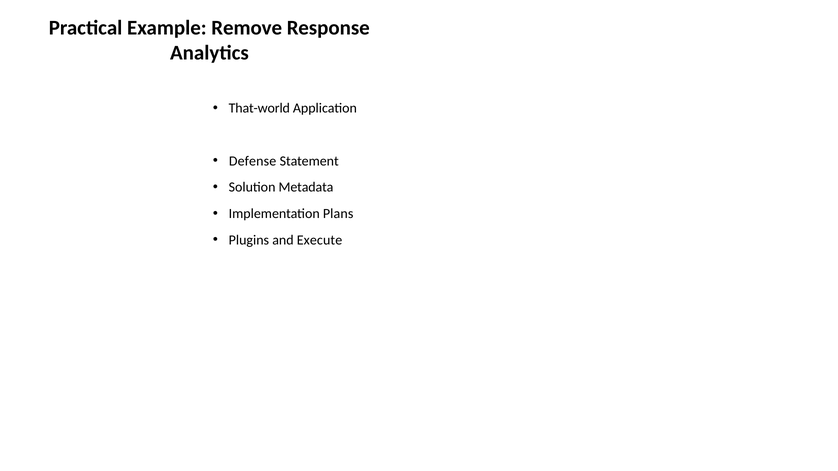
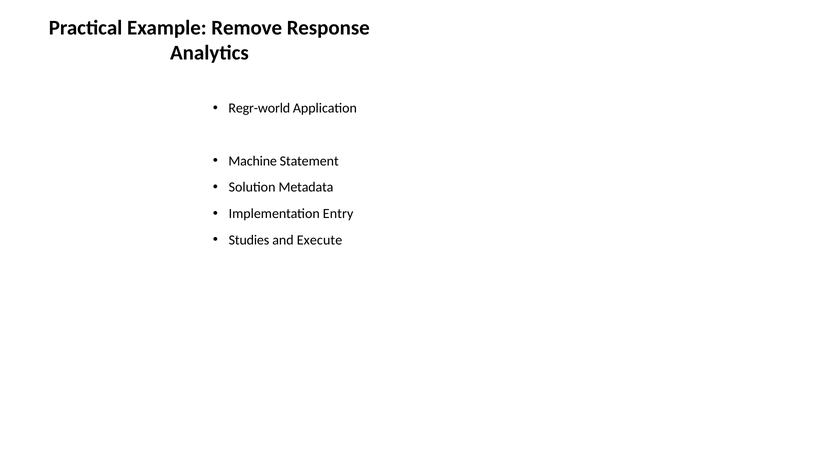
That-world: That-world -> Regr-world (259, 108)
Defense: Defense -> Machine (253, 161)
Plans: Plans -> Entry (338, 214)
Plugins: Plugins -> Studies (249, 240)
